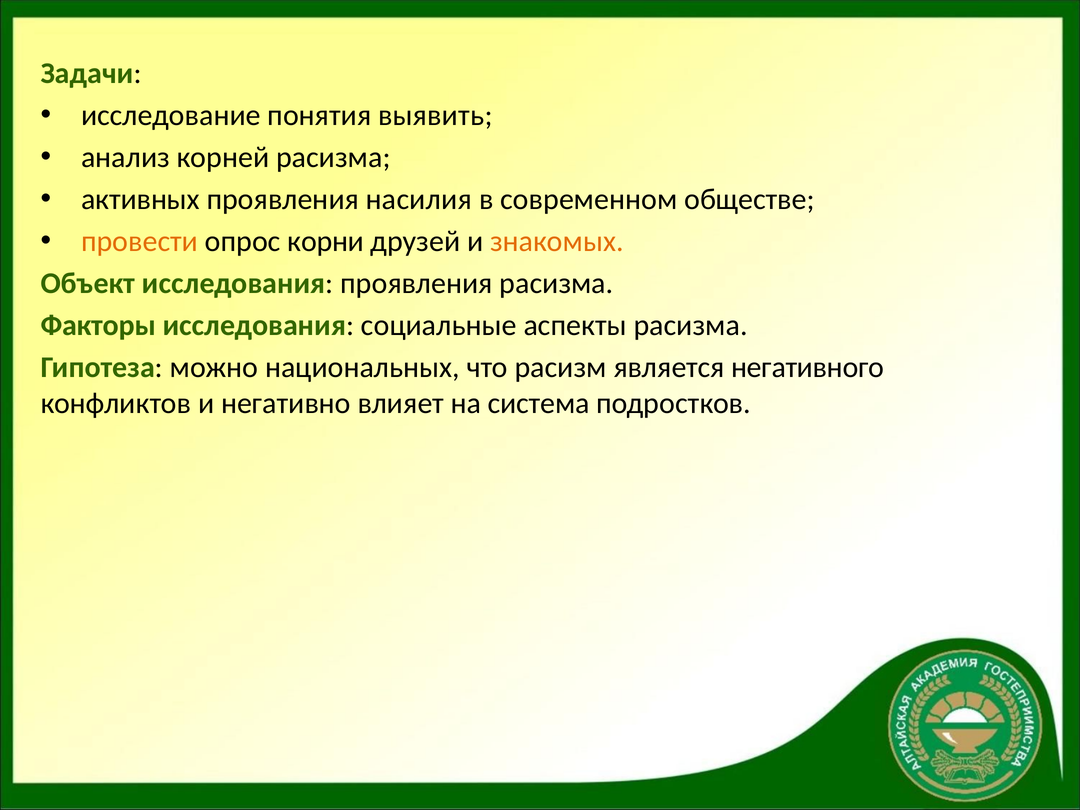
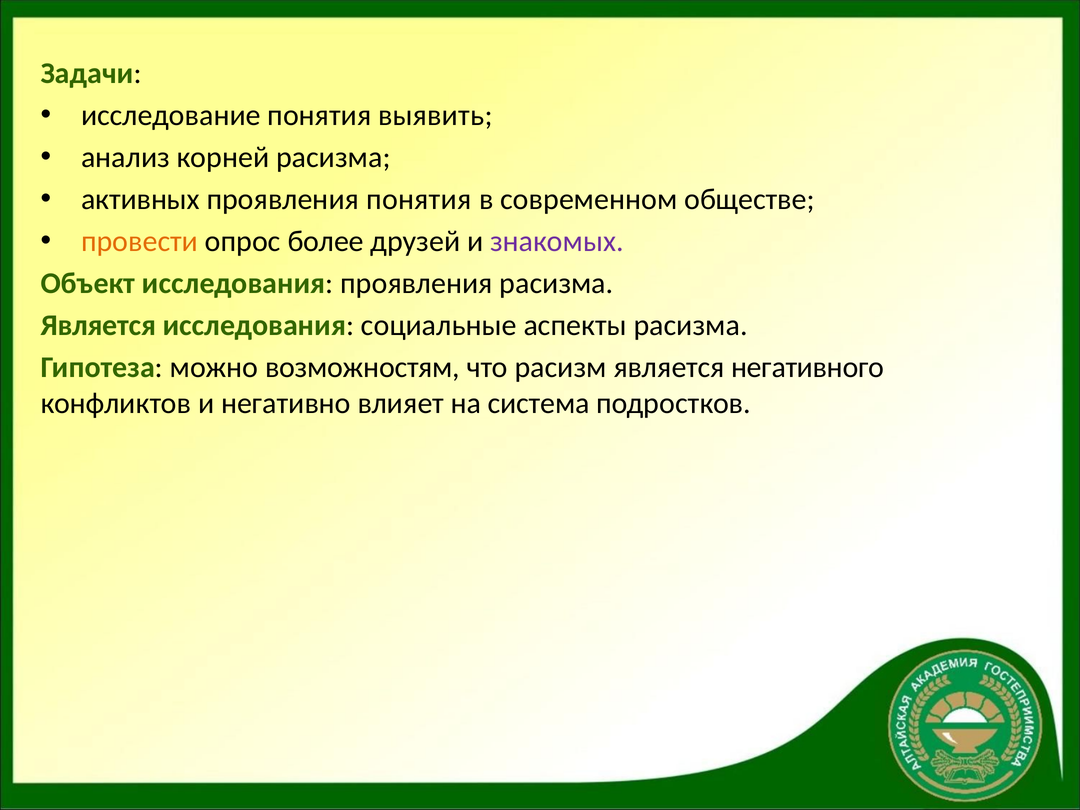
проявления насилия: насилия -> понятия (419, 199)
корни: корни -> более (326, 241)
знакомых colour: orange -> purple (557, 241)
Факторы: Факторы -> Является (98, 325)
национальных: национальных -> возможностям (363, 367)
